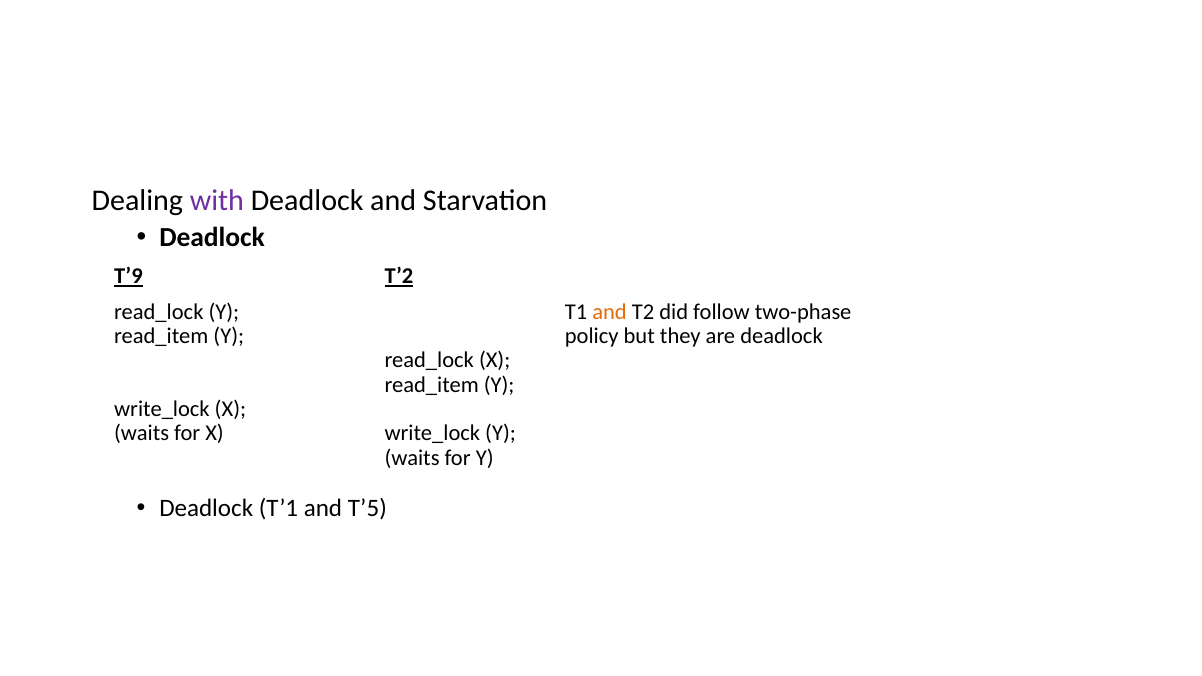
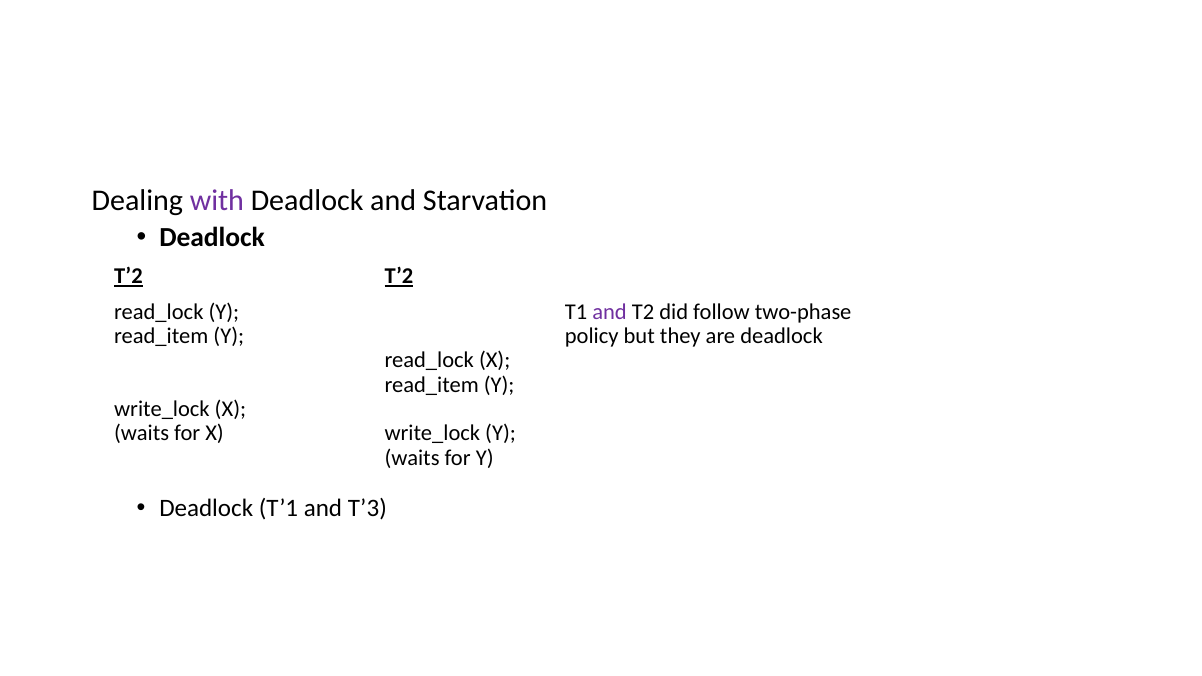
T’9: T’9 -> T’2 (128, 276)
and colour: orange -> purple (610, 312)
T’5: T’5 -> T’3 (367, 508)
